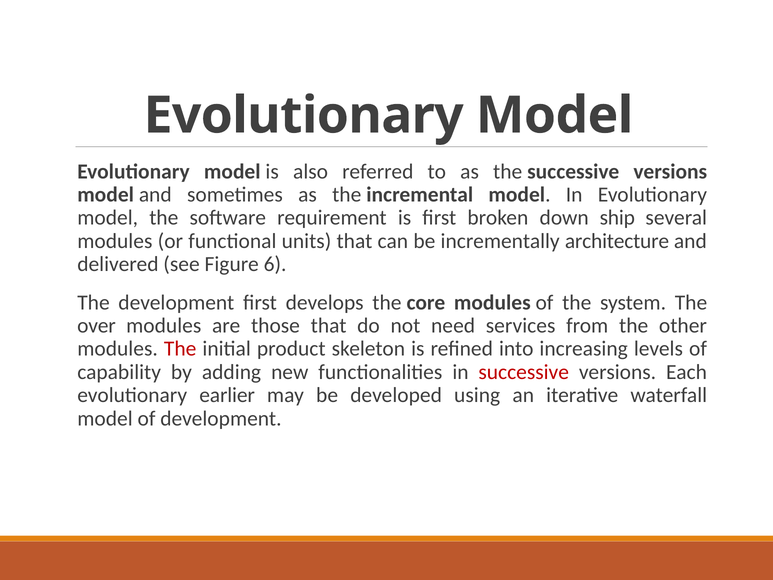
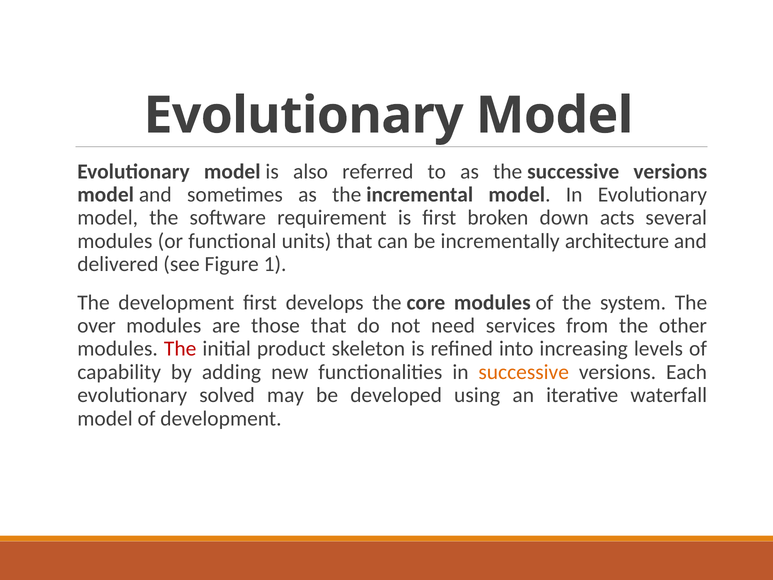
ship: ship -> acts (617, 218)
6: 6 -> 1 (275, 264)
successive colour: red -> orange (524, 372)
earlier: earlier -> solved (227, 395)
